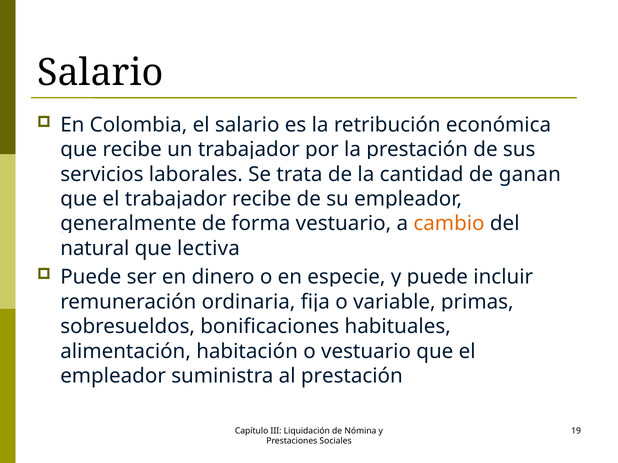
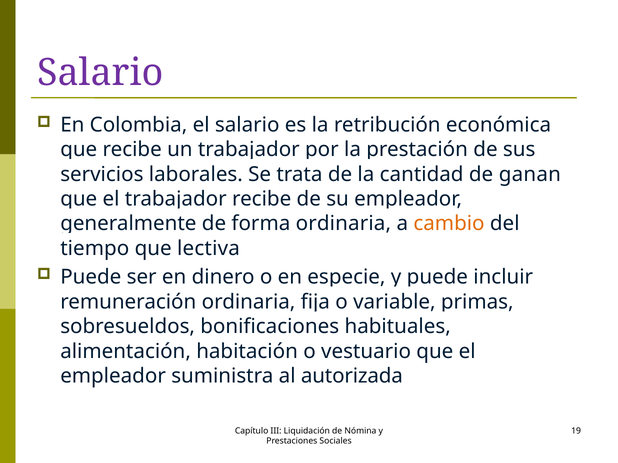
Salario colour: black -> purple (100, 73)
forma vestuario: vestuario -> ordinaria (343, 224)
natural: natural -> tiempo (95, 249)
al prestación: prestación -> autorizada (352, 376)
